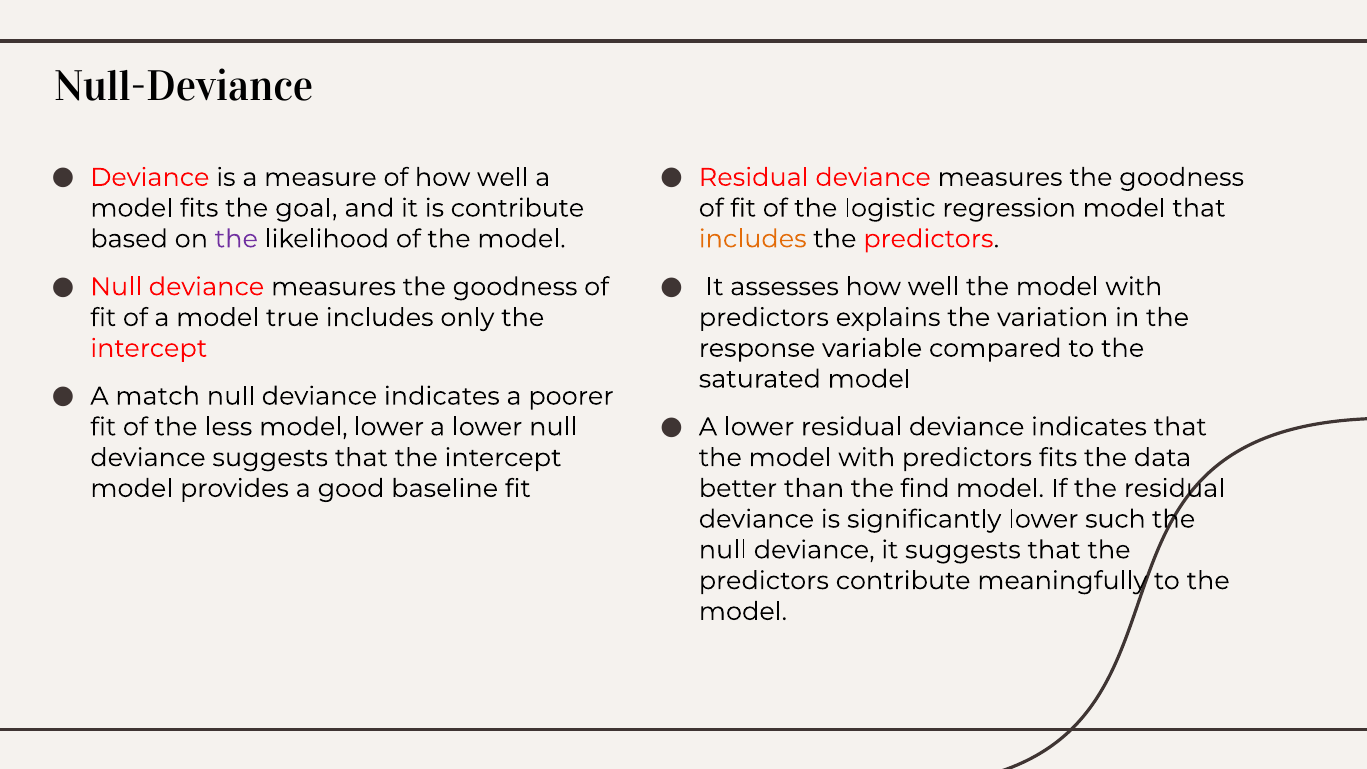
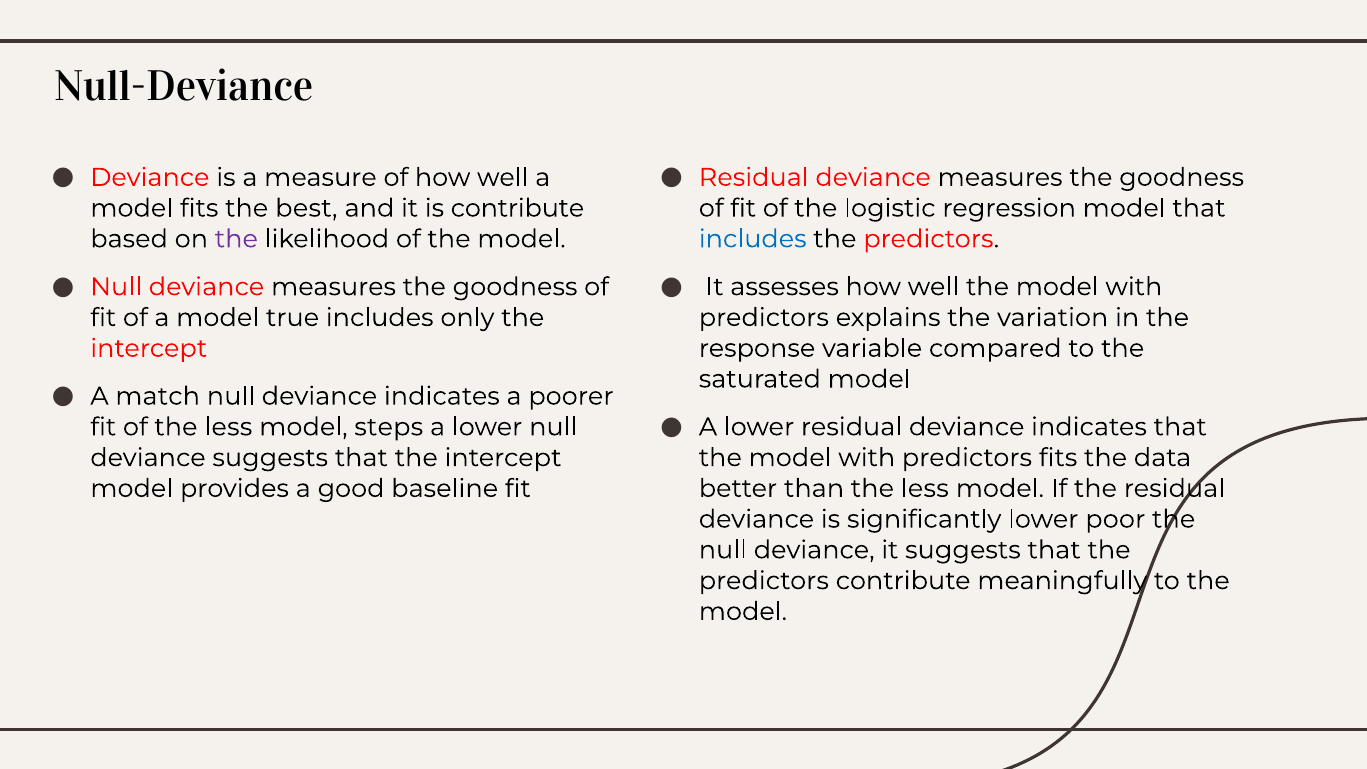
goal: goal -> best (306, 208)
includes colour: orange -> blue (753, 239)
model lower: lower -> steps (389, 427)
than the find: find -> less (925, 488)
such: such -> poor (1115, 519)
